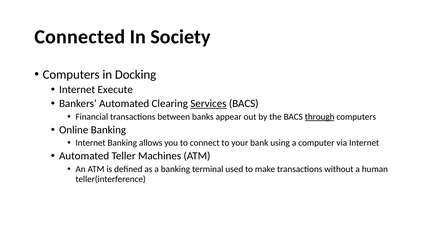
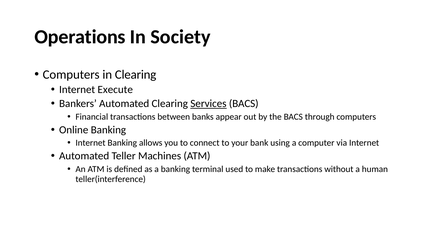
Connected: Connected -> Operations (80, 37)
in Docking: Docking -> Clearing (136, 75)
through underline: present -> none (320, 117)
